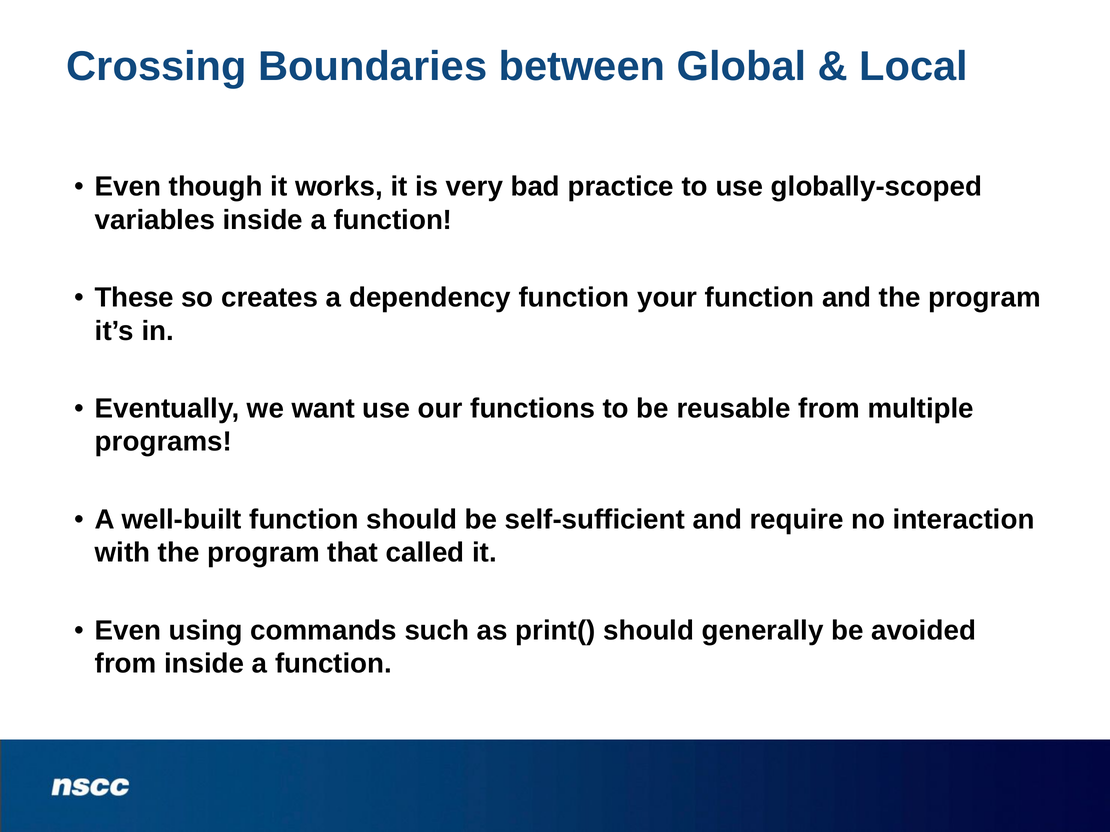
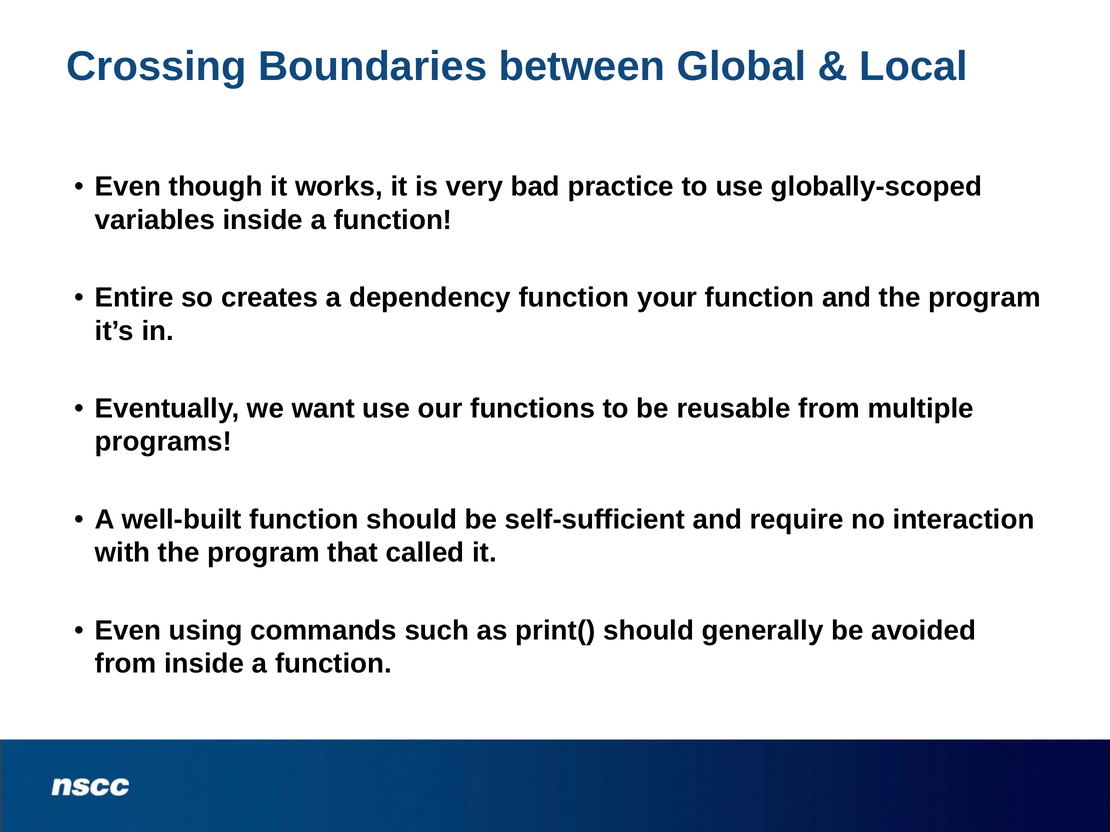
These: These -> Entire (134, 298)
